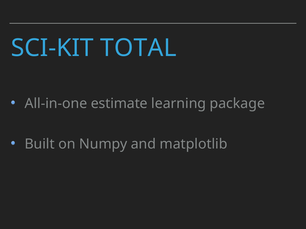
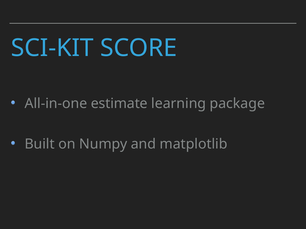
TOTAL: TOTAL -> SCORE (139, 48)
